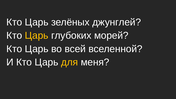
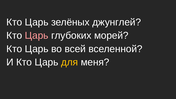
Царь colour: yellow -> pink (37, 36)
